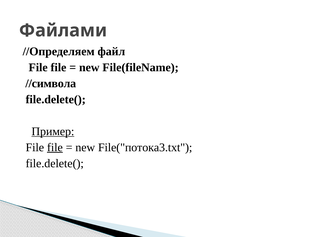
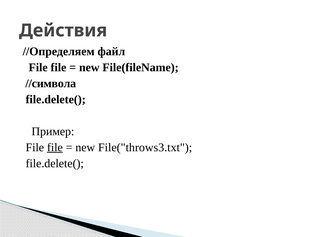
Файлами: Файлами -> Действия (63, 30)
Пример underline: present -> none (53, 131)
File("потока3.txt: File("потока3.txt -> File("throws3.txt (145, 147)
